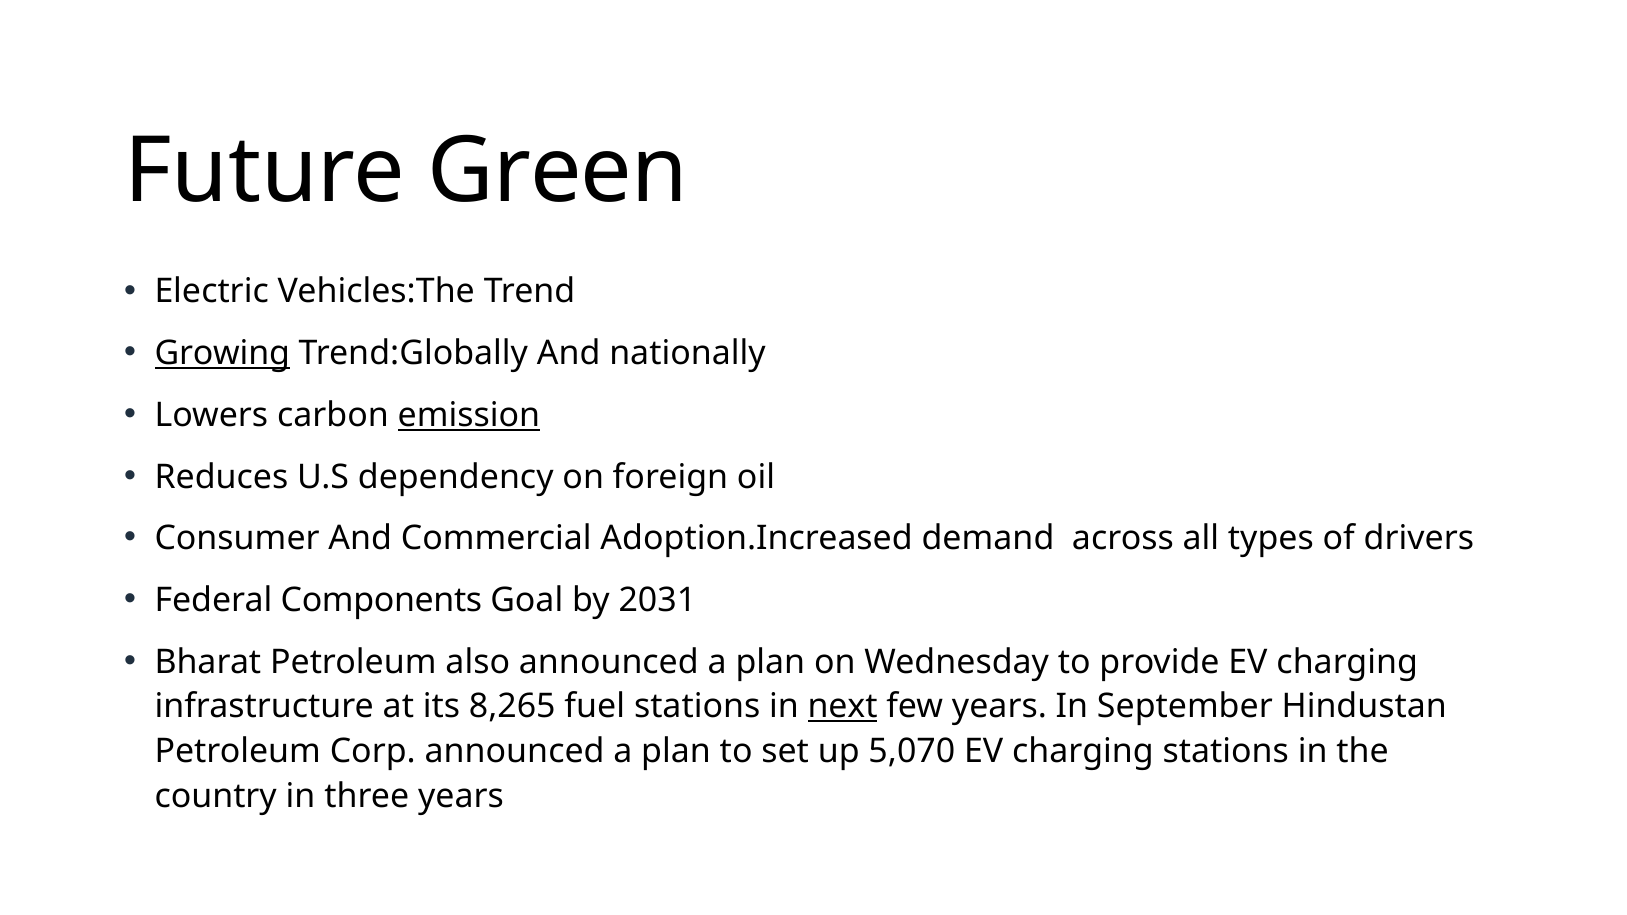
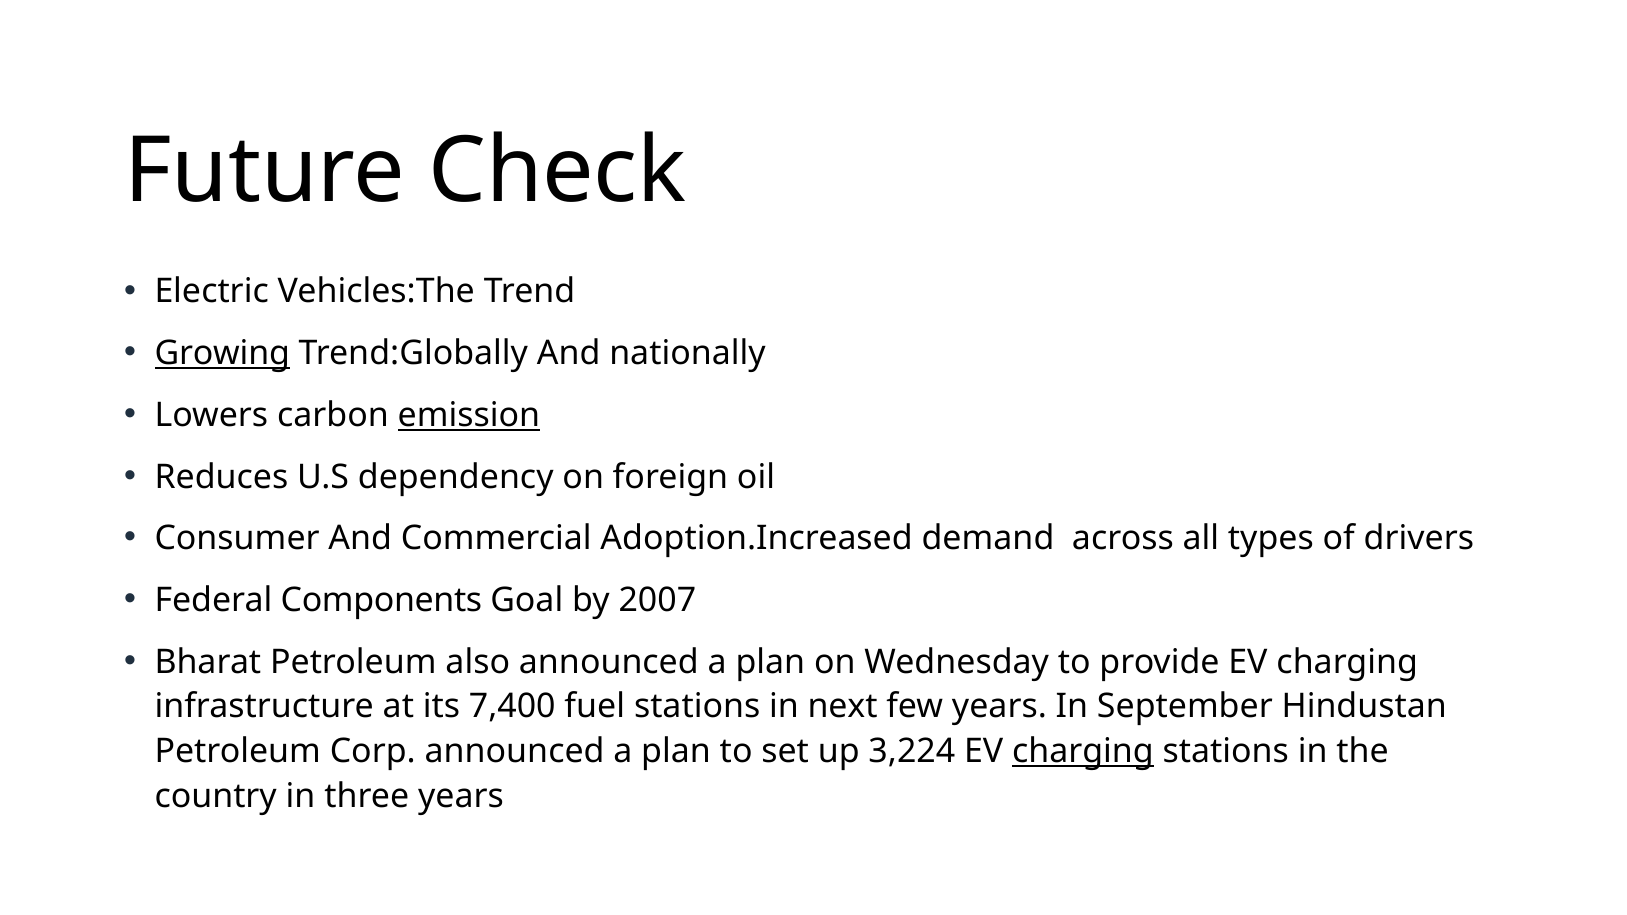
Green: Green -> Check (558, 171)
2031: 2031 -> 2007 (657, 600)
8,265: 8,265 -> 7,400 (512, 707)
next underline: present -> none (843, 707)
5,070: 5,070 -> 3,224 (912, 751)
charging underline: none -> present (1083, 751)
